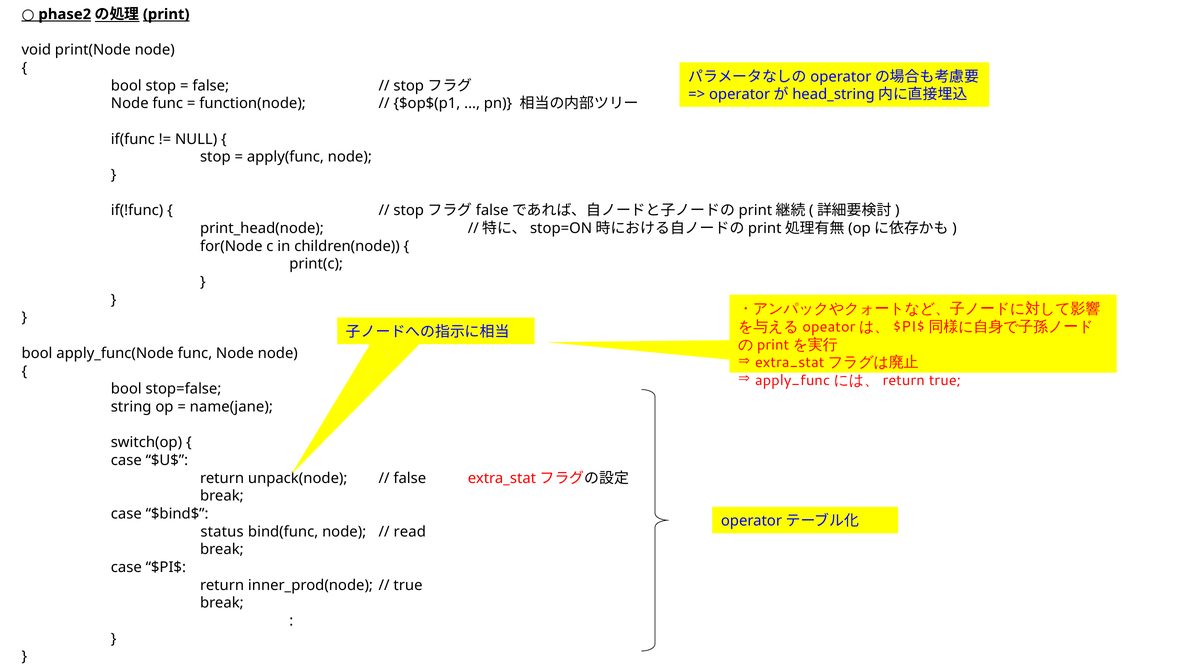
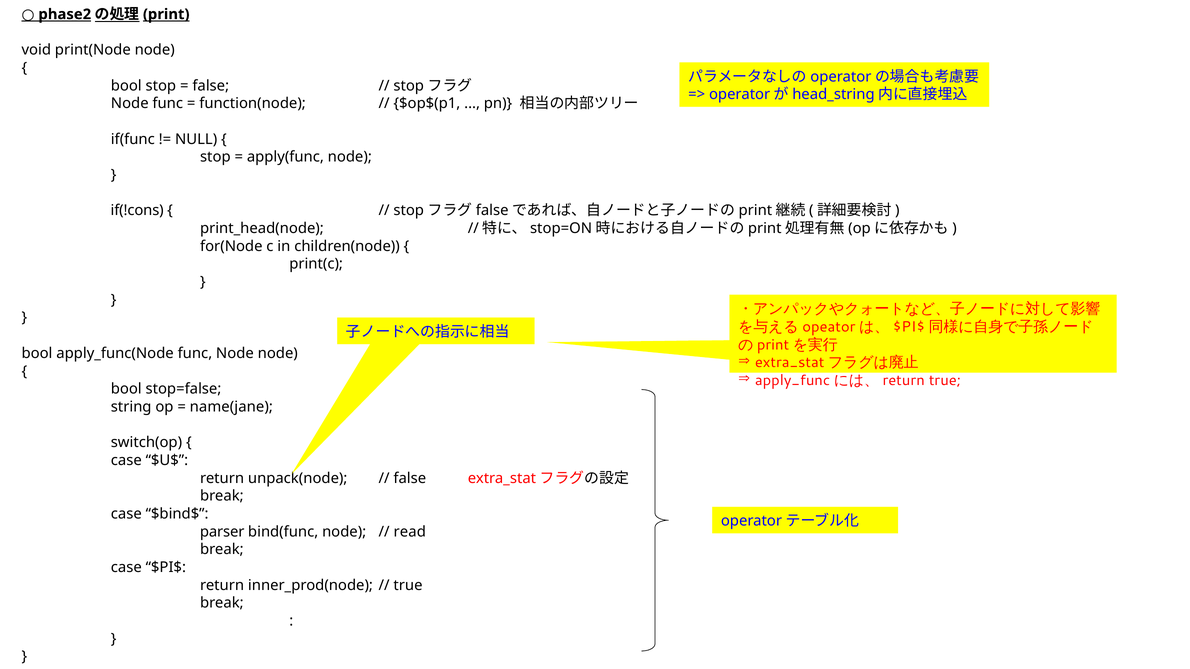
if(!func: if(!func -> if(!cons (137, 211)
status: status -> parser (222, 532)
